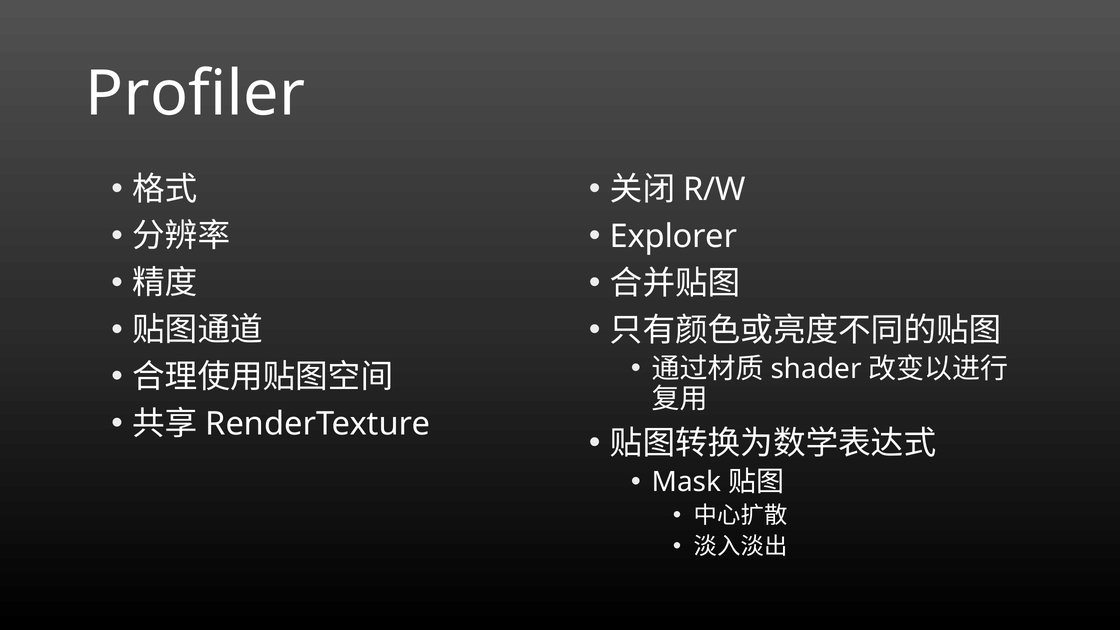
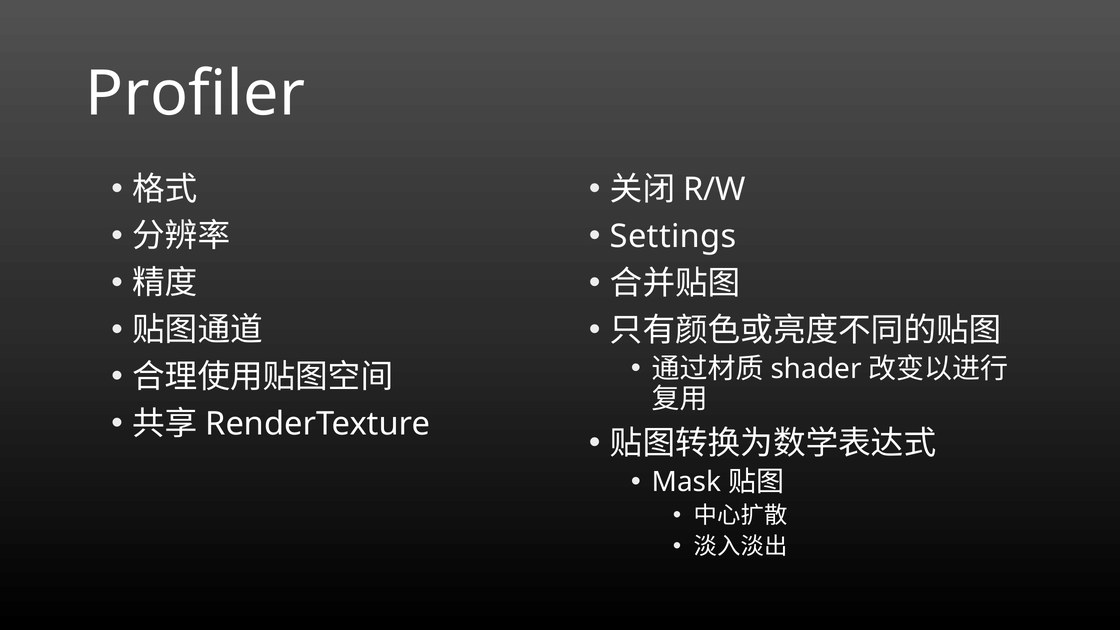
Explorer: Explorer -> Settings (673, 236)
